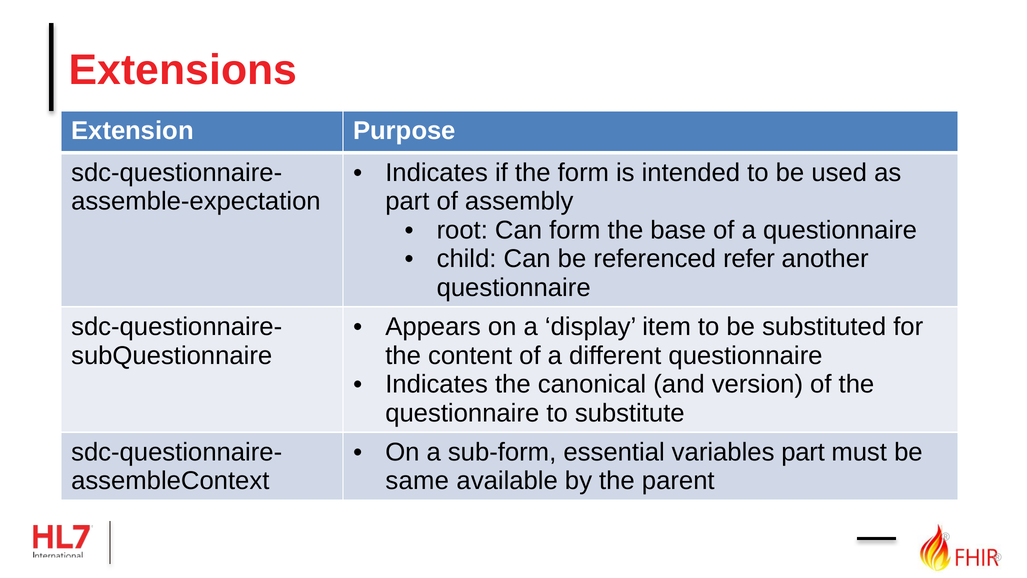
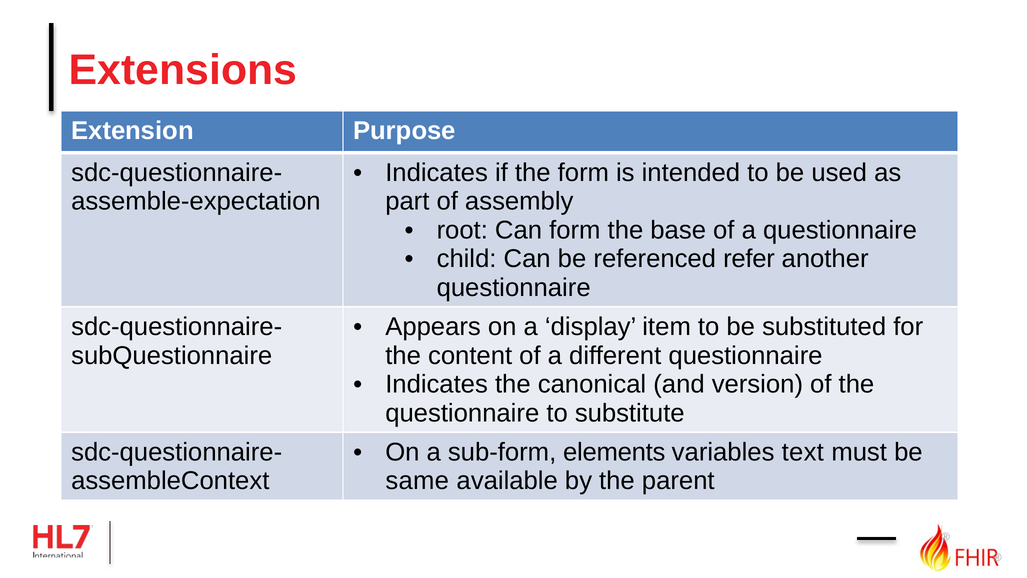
essential: essential -> elements (614, 452)
variables part: part -> text (803, 452)
